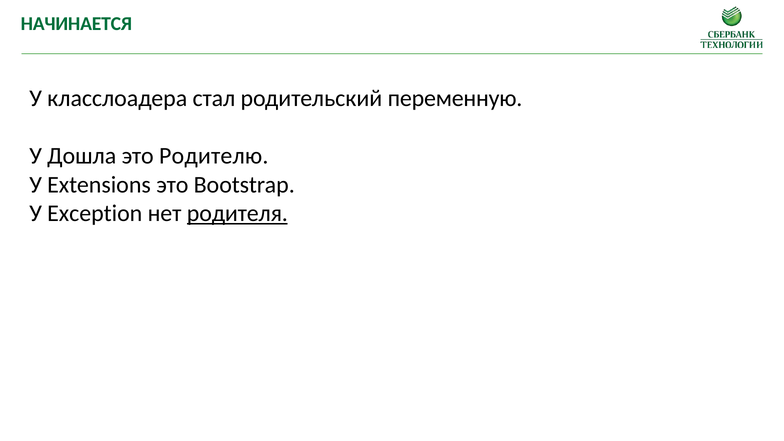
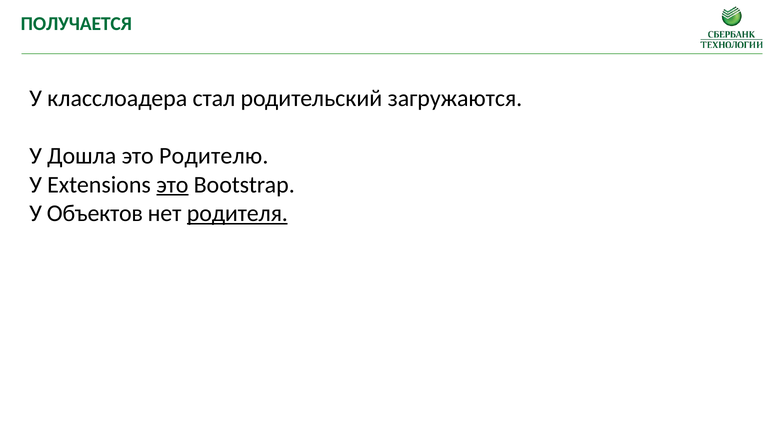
НАЧИНАЕТСЯ: НАЧИНАЕТСЯ -> ПОЛУЧАЕТСЯ (76, 24)
переменную: переменную -> загружаются (455, 98)
это underline: none -> present (172, 185)
Exception: Exception -> Объектов (95, 213)
